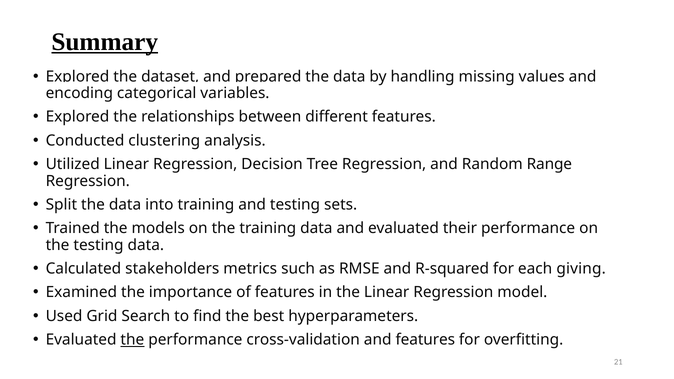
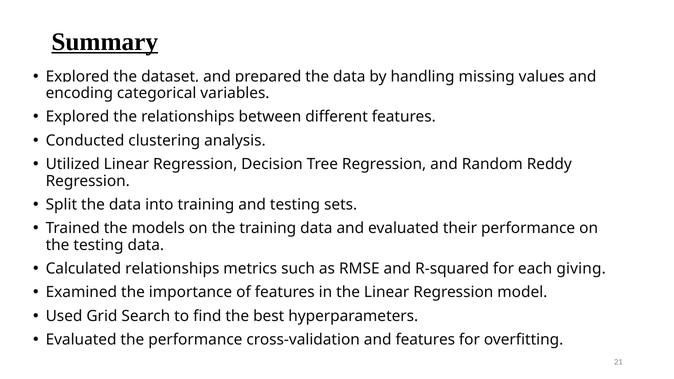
Range: Range -> Reddy (549, 164)
Calculated stakeholders: stakeholders -> relationships (172, 269)
the underline: present -> none (132, 340)
